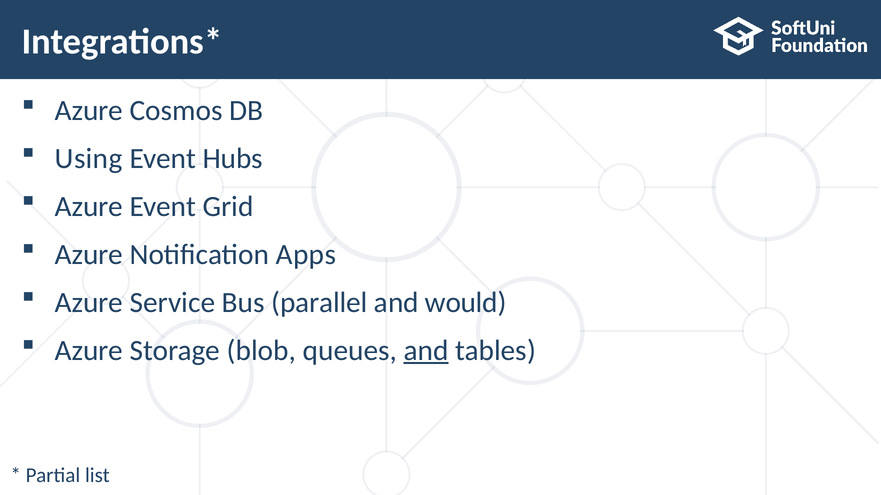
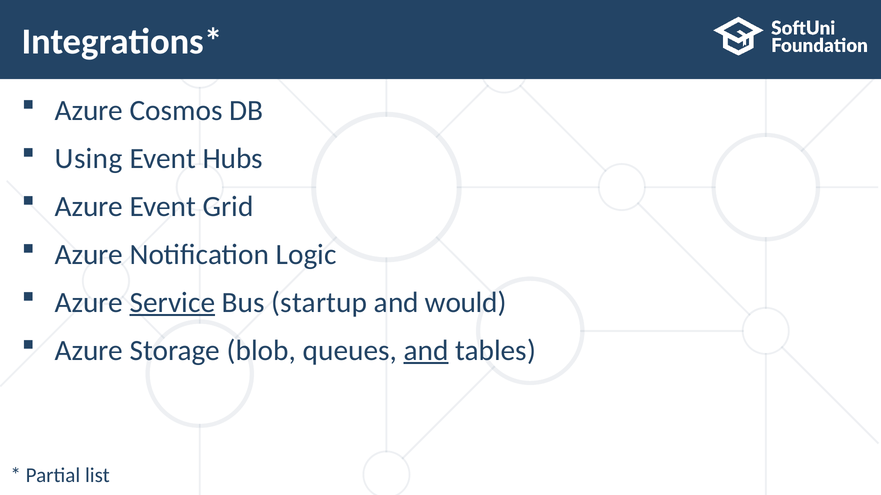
Apps: Apps -> Logic (306, 255)
Service underline: none -> present (172, 303)
parallel: parallel -> startup (319, 303)
